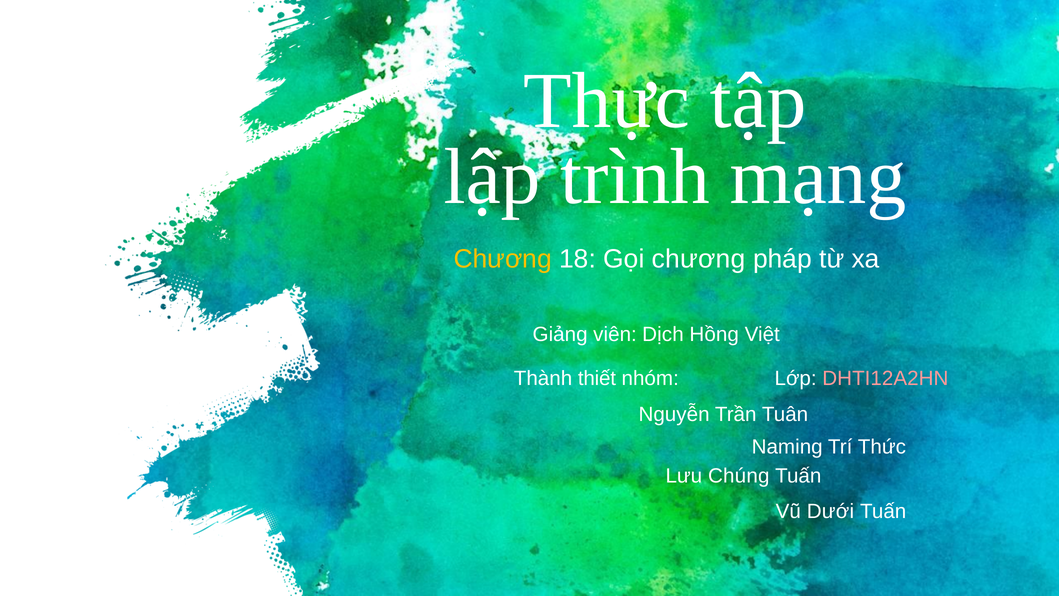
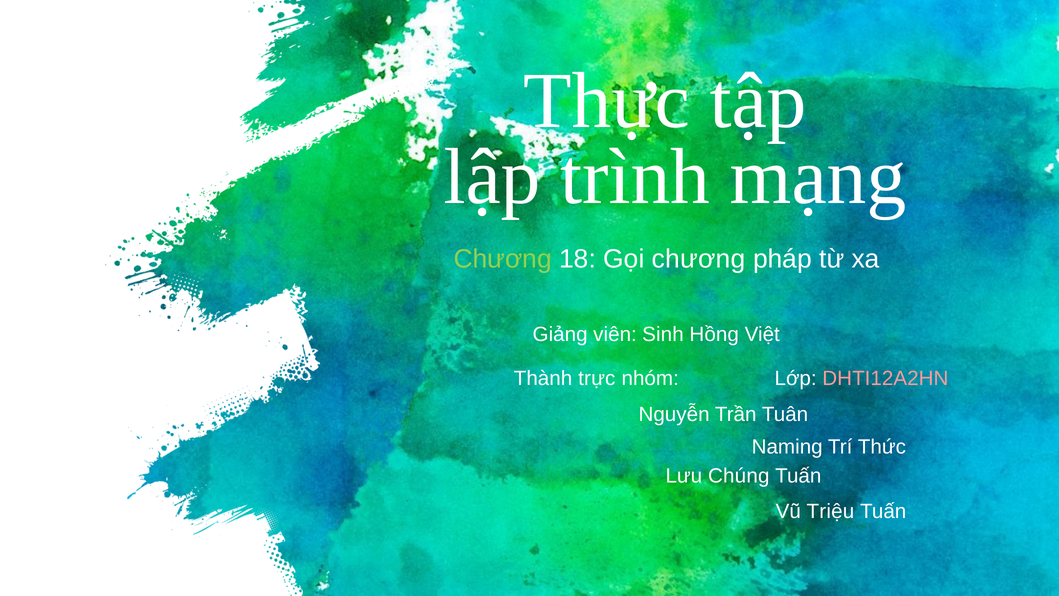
Chương colour: yellow -> light green (503, 259)
Dịch: Dịch -> Sinh (663, 335)
thiết: thiết -> trực (597, 378)
Dưới: Dưới -> Triệu (830, 511)
